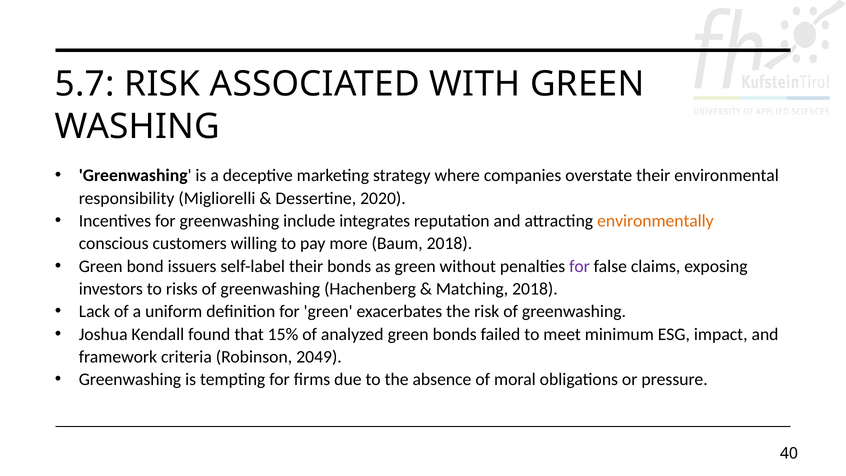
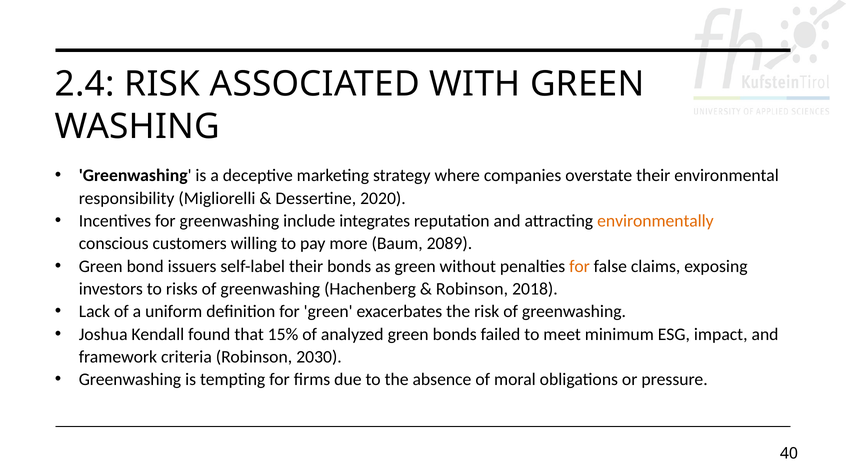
5.7: 5.7 -> 2.4 (85, 84)
Baum 2018: 2018 -> 2089 (449, 244)
for colour: purple -> orange (580, 266)
Matching: Matching -> Robinson (472, 289)
2049: 2049 -> 2030 (319, 357)
